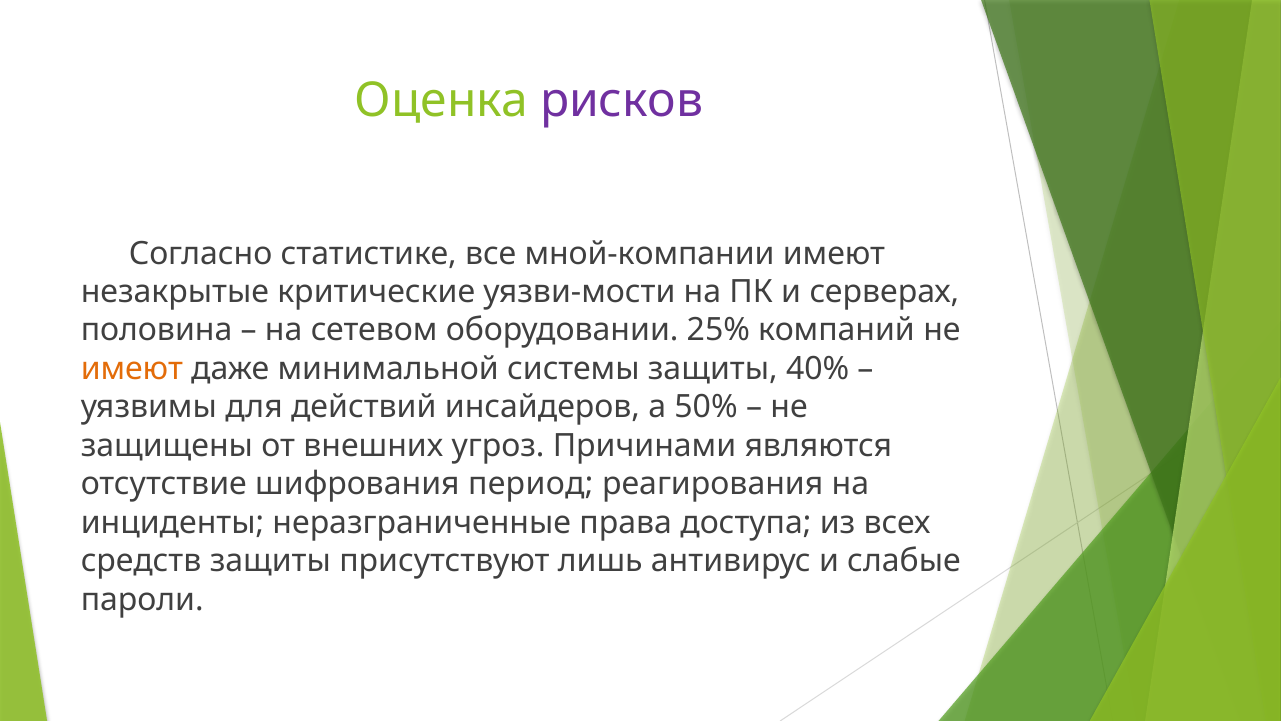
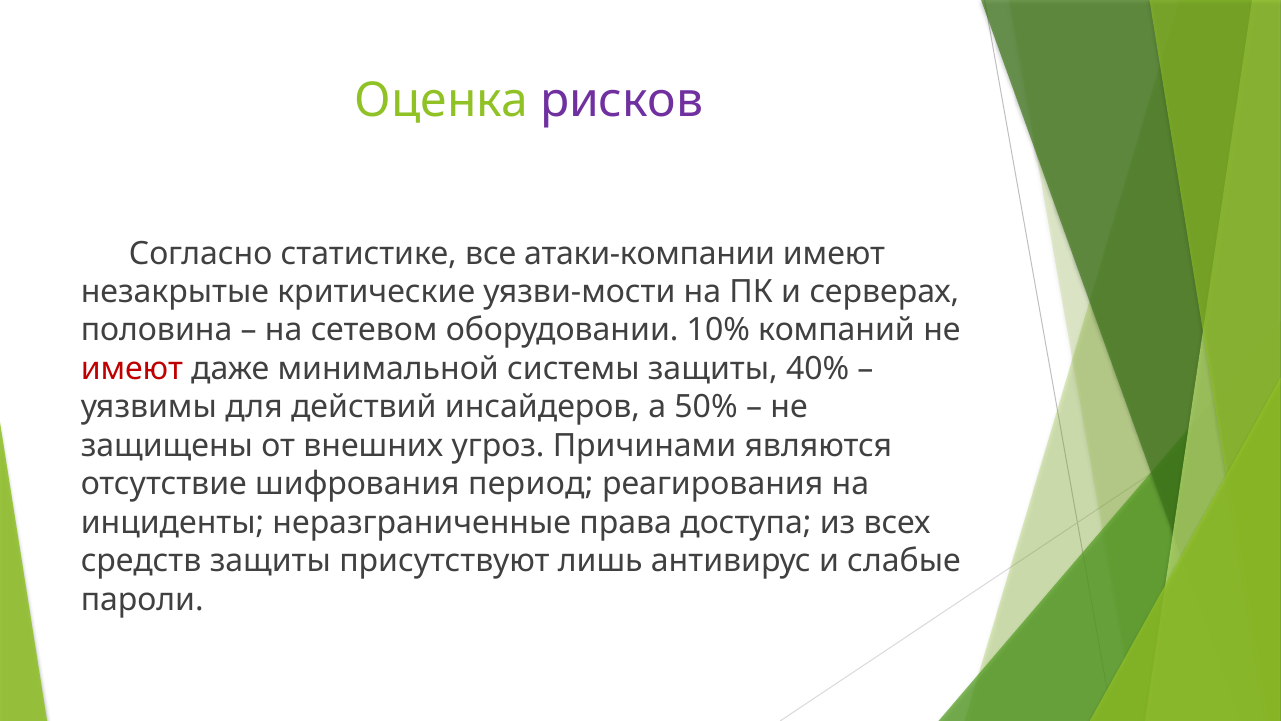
мной-компании: мной-компании -> атаки-компании (650, 253)
25%: 25% -> 10% (718, 330)
имеют colour: orange -> red (132, 369)
